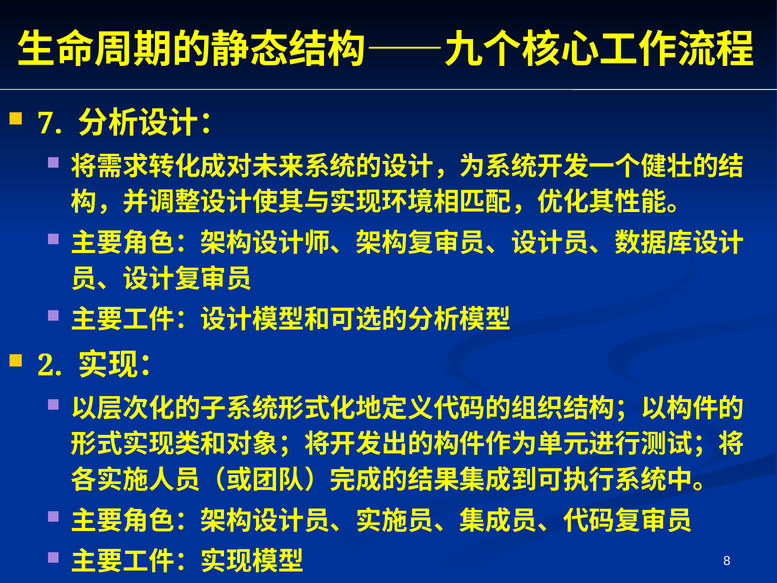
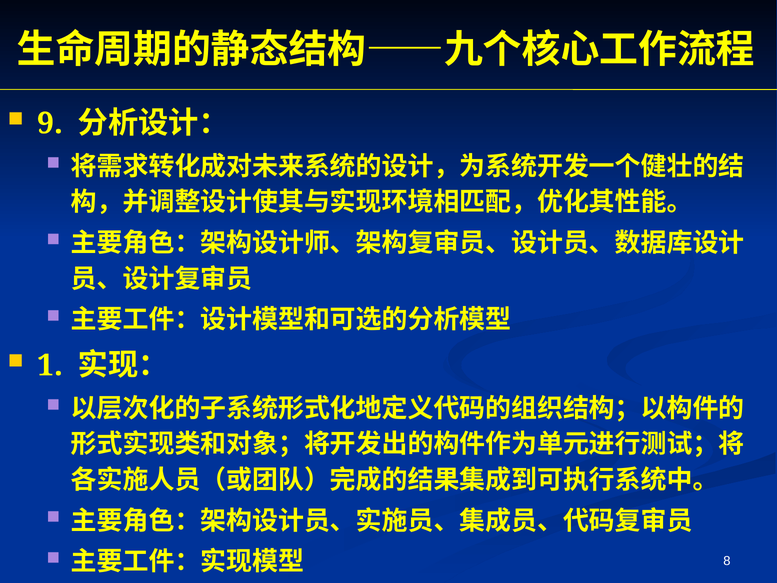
7: 7 -> 9 (50, 123)
2: 2 -> 1 (50, 365)
